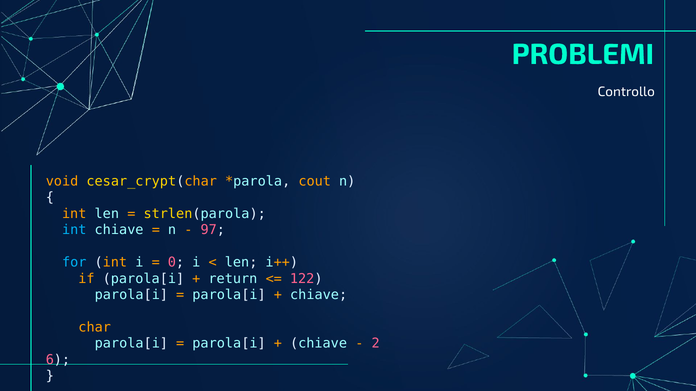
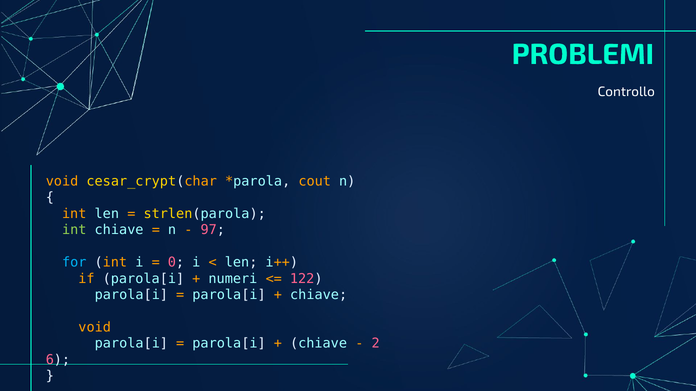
int colour: light blue -> light green (74, 230)
return: return -> numeri (233, 279)
char: char -> void (95, 328)
